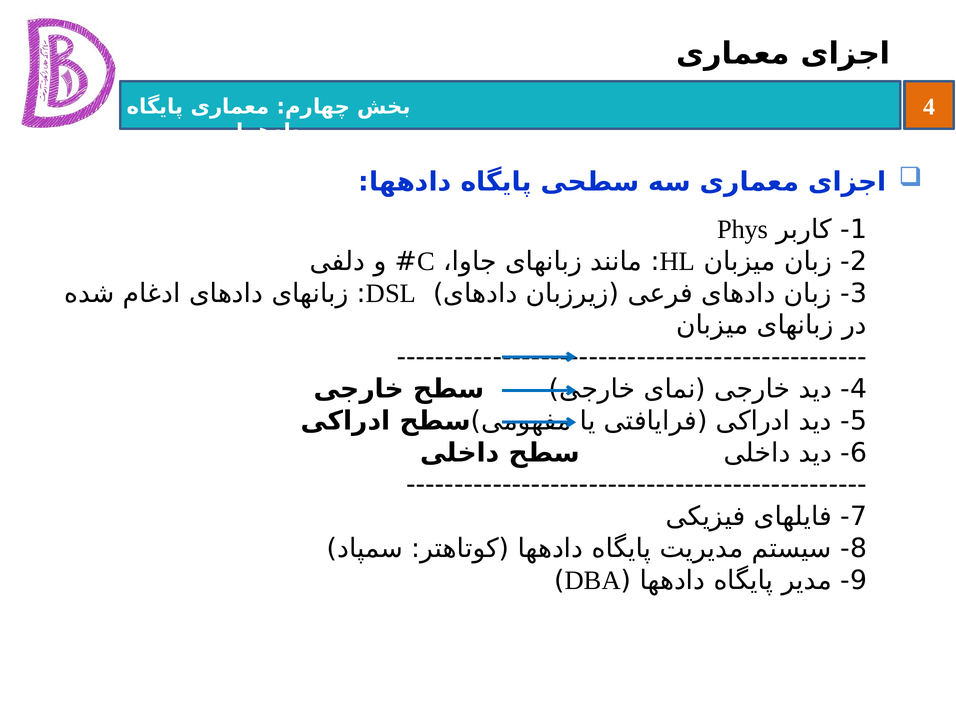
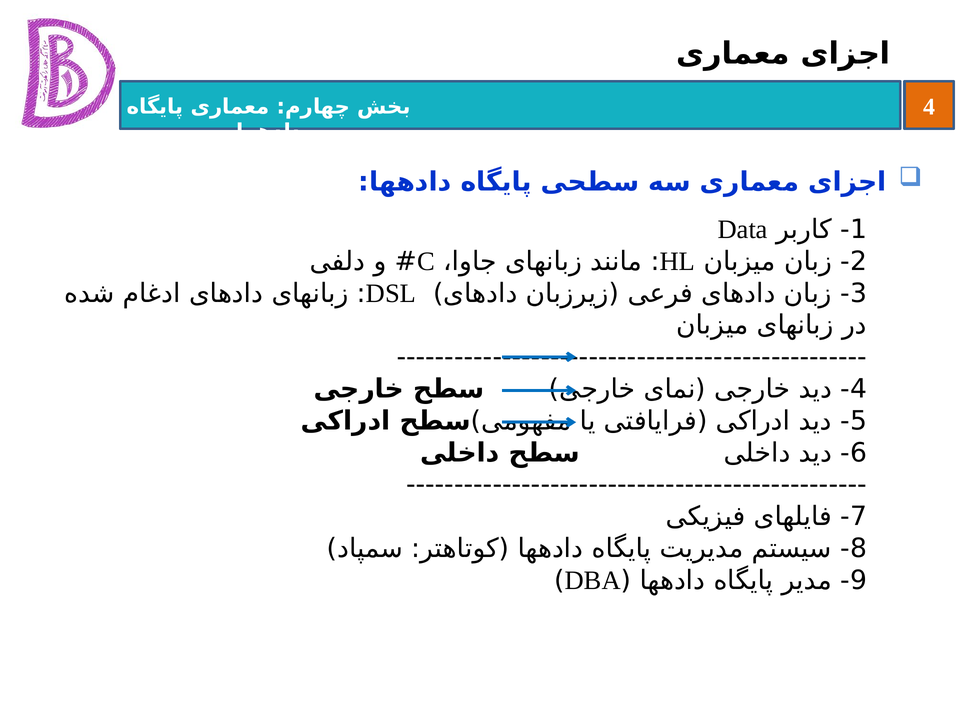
Phys: Phys -> Data (743, 230)
